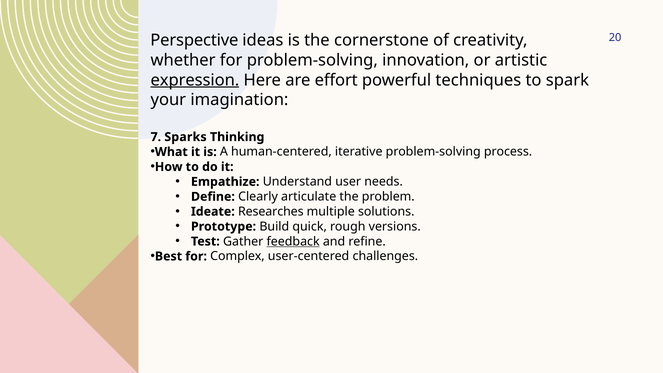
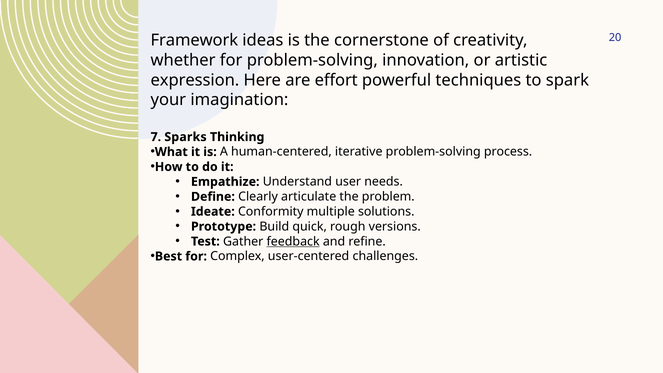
Perspective: Perspective -> Framework (194, 40)
expression underline: present -> none (195, 80)
Researches: Researches -> Conformity (271, 212)
